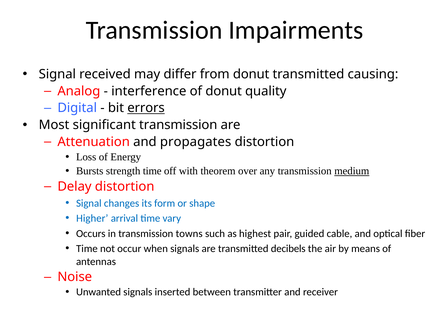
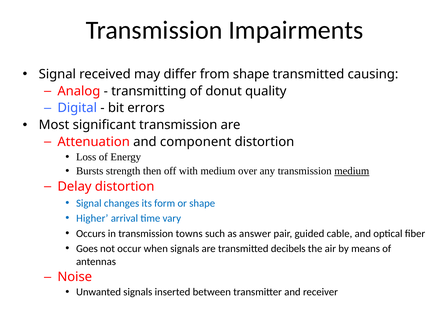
from donut: donut -> shape (251, 74)
interference: interference -> transmitting (149, 91)
errors underline: present -> none (146, 108)
propagates: propagates -> component (196, 142)
strength time: time -> then (152, 171)
with theorem: theorem -> medium (218, 171)
highest: highest -> answer (255, 234)
Time: Time -> Goes (87, 249)
